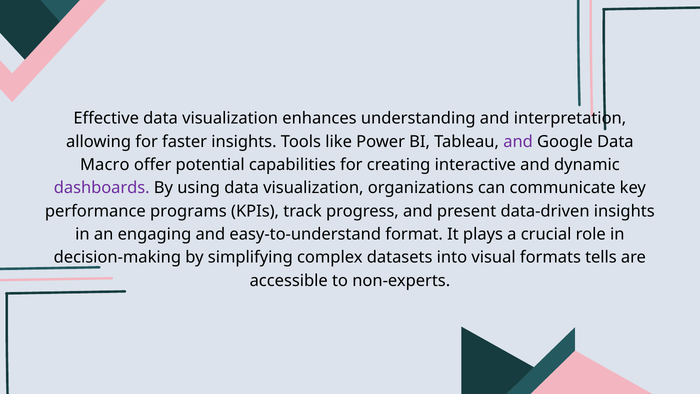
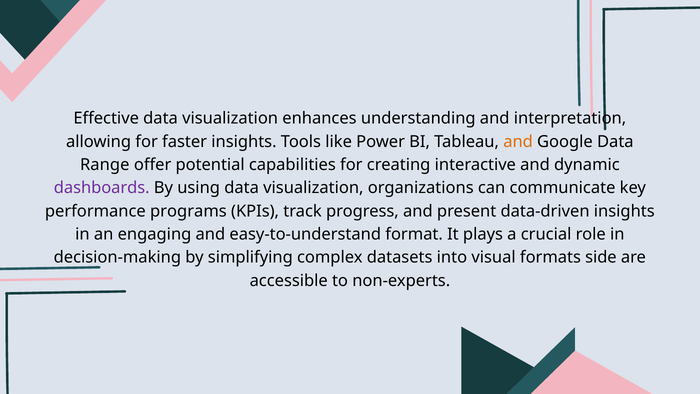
and colour: purple -> orange (518, 142)
Macro: Macro -> Range (105, 165)
tells: tells -> side (601, 257)
